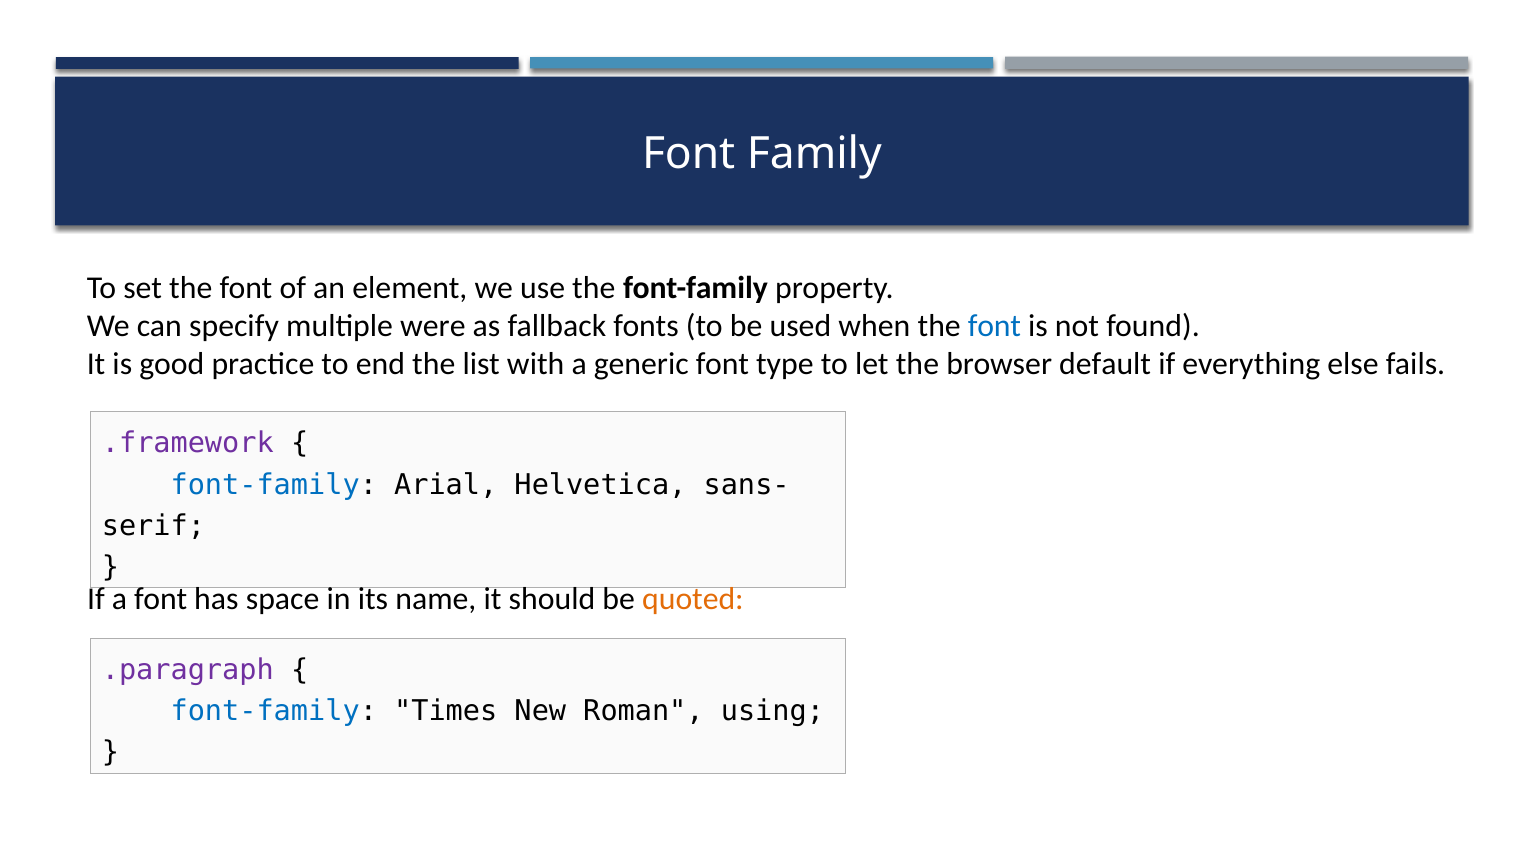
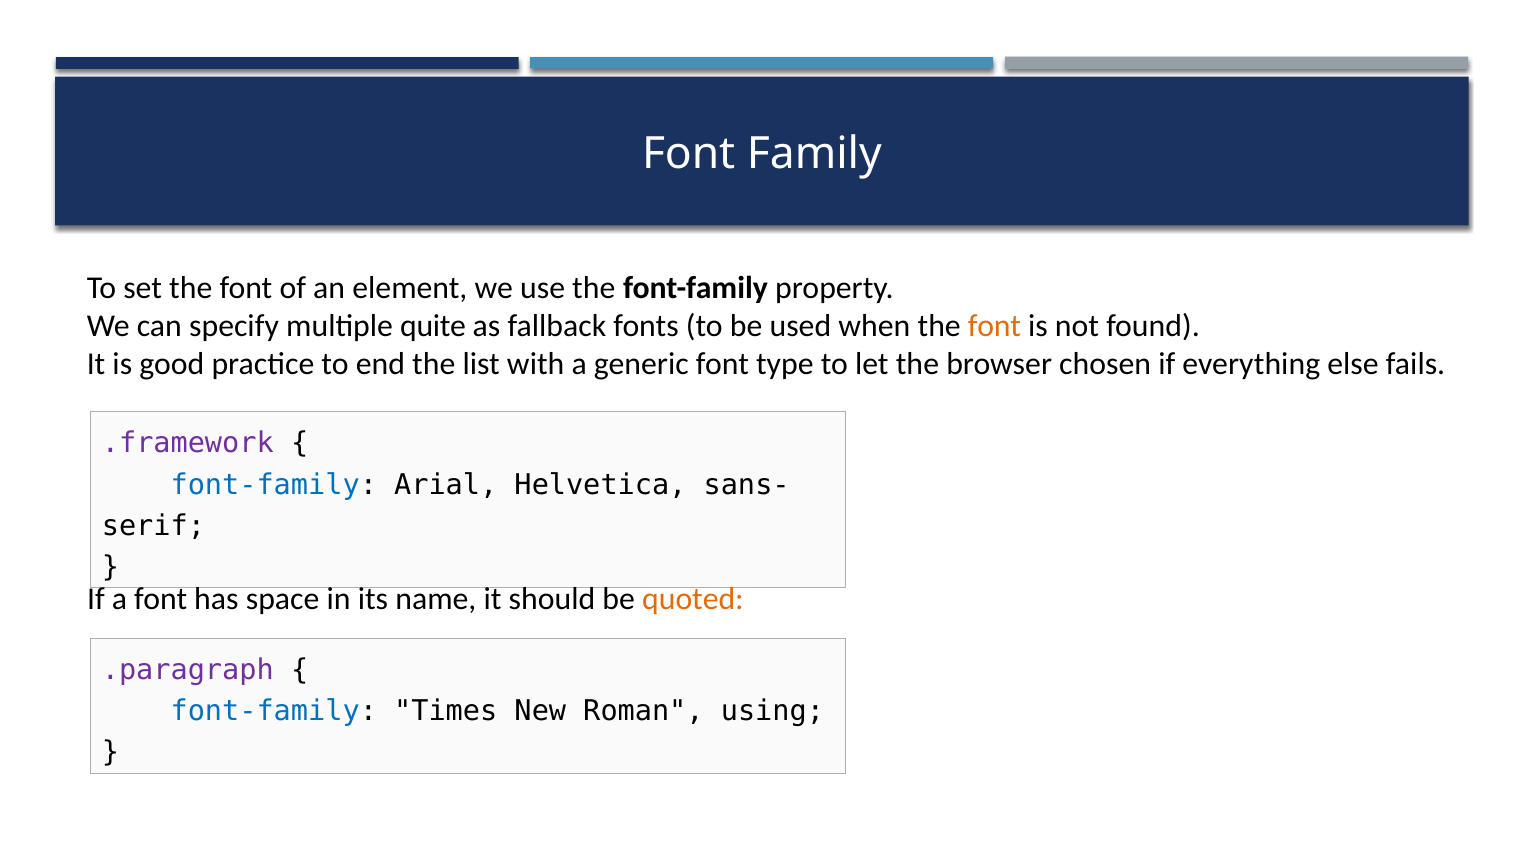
were: were -> quite (433, 326)
font colour: blue -> orange (994, 326)
default: default -> chosen (1105, 364)
